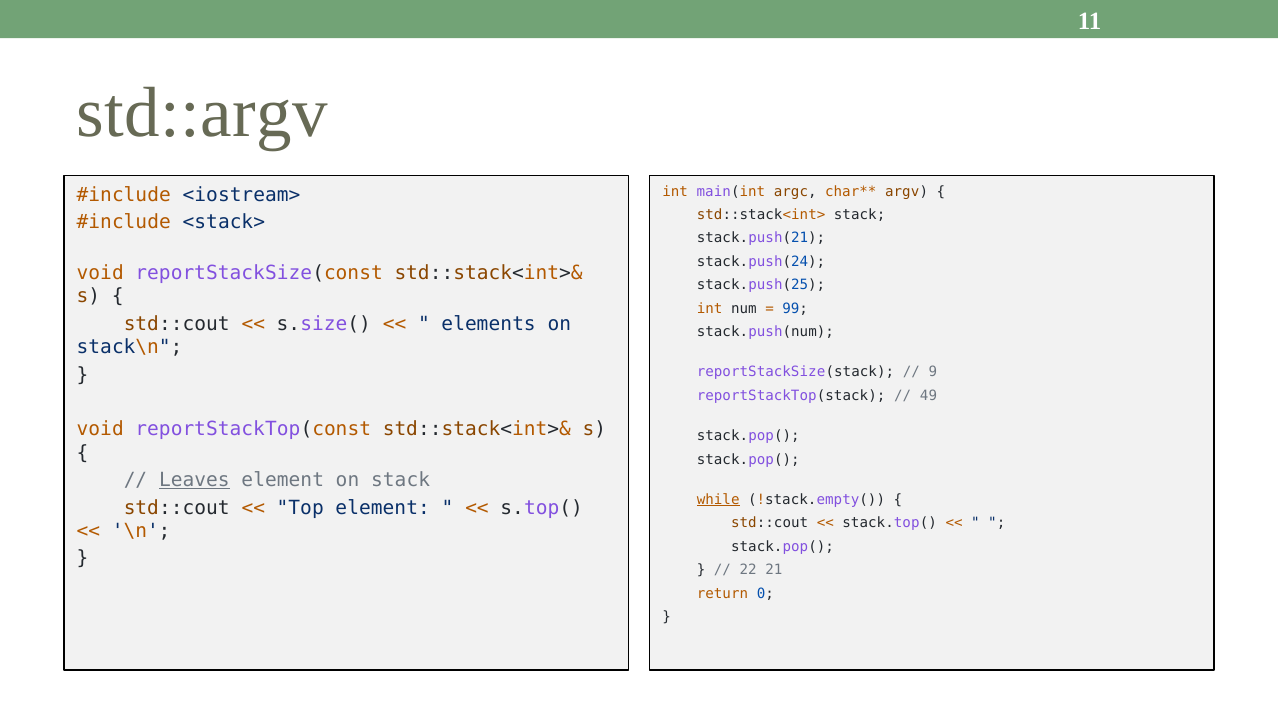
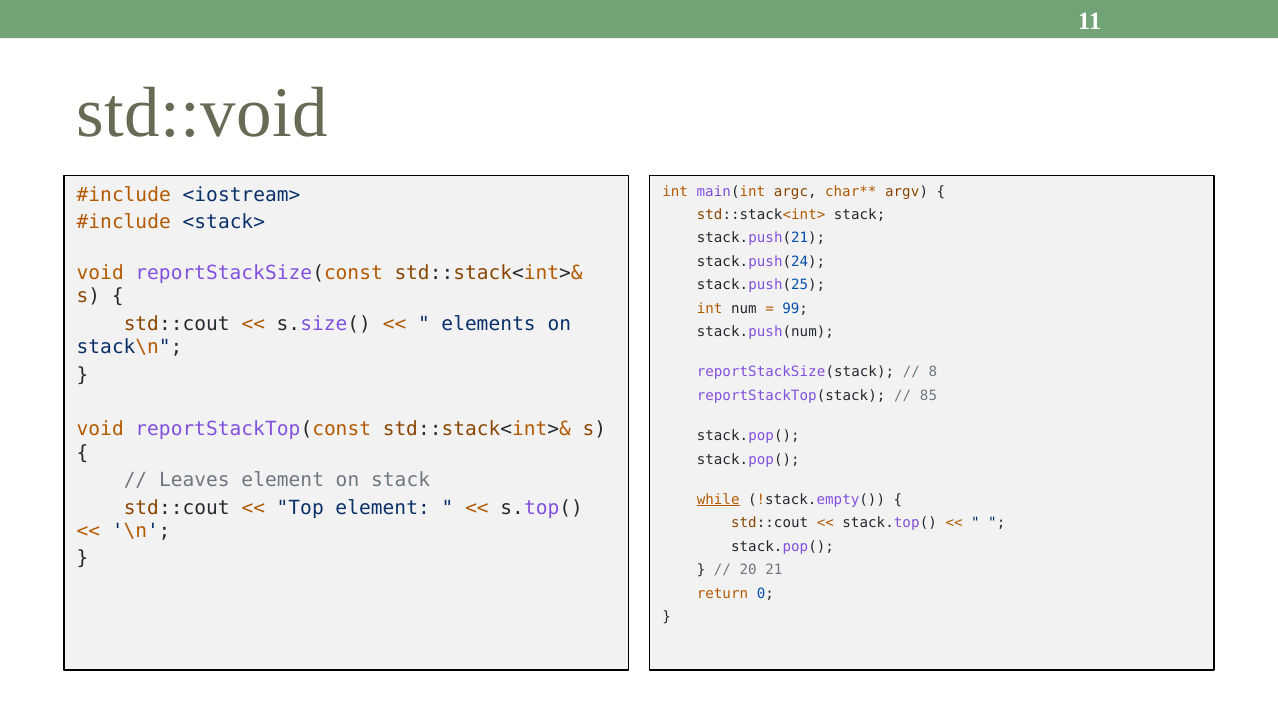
std::argv: std::argv -> std::void (203, 113)
9: 9 -> 8 (933, 372)
49: 49 -> 85 (929, 395)
Leaves underline: present -> none (194, 480)
22: 22 -> 20 (748, 570)
